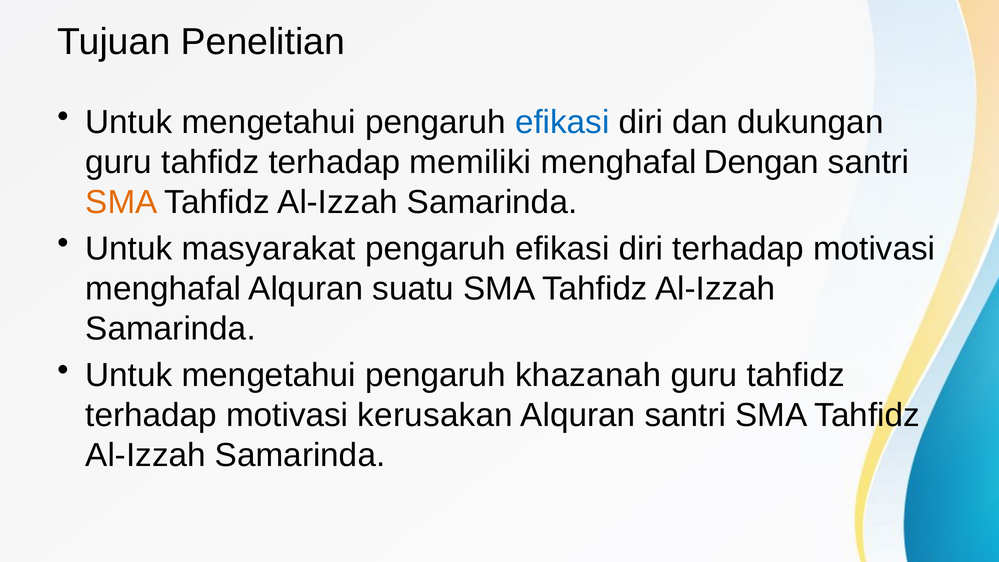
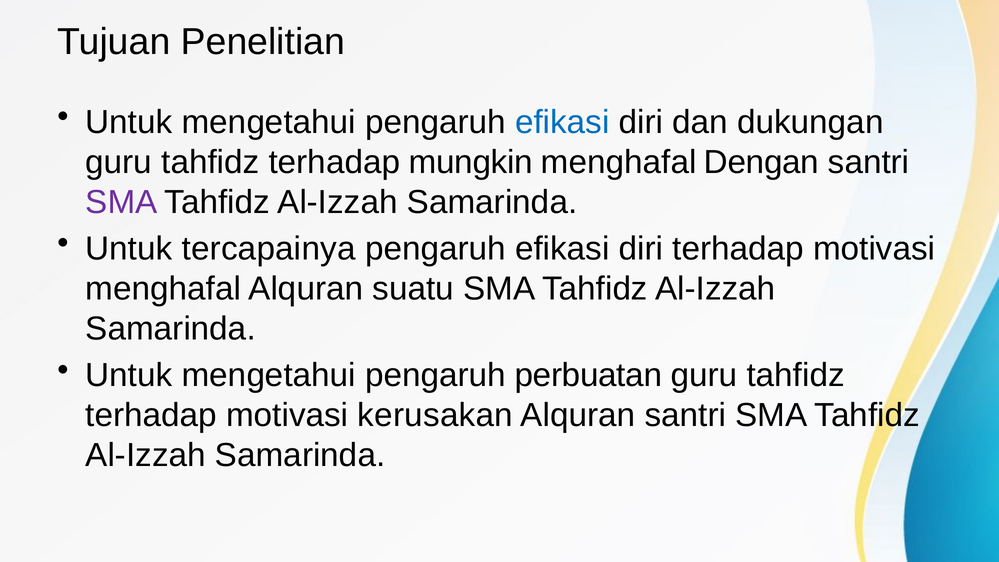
memiliki: memiliki -> mungkin (471, 162)
SMA colour: orange -> purple (121, 202)
masyarakat: masyarakat -> tercapainya (269, 249)
khazanah: khazanah -> perbuatan (588, 375)
